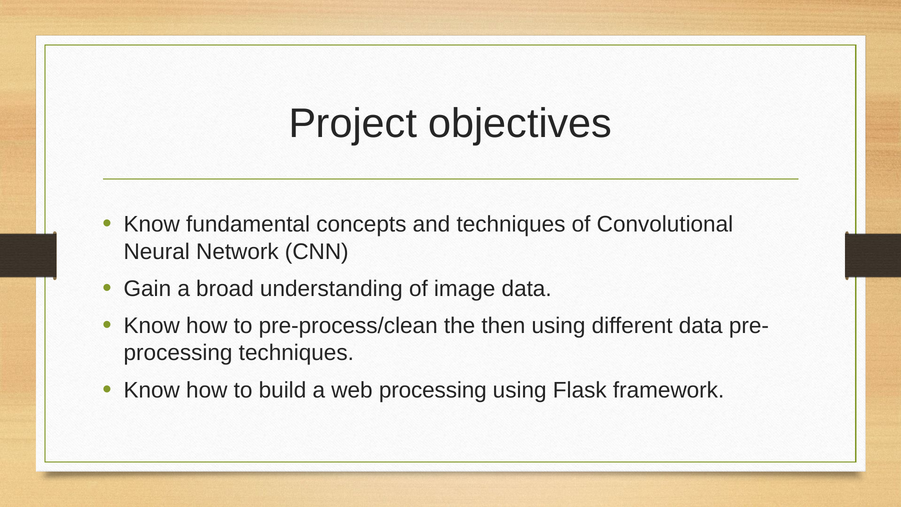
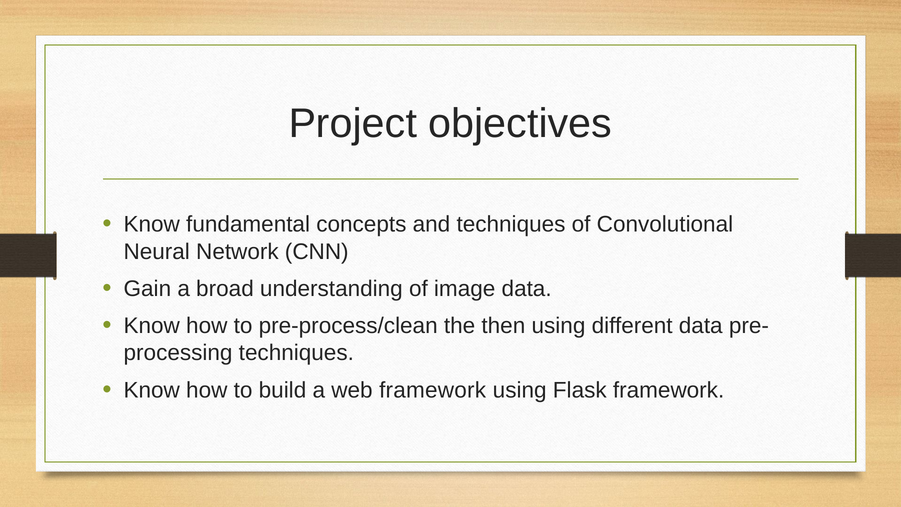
web processing: processing -> framework (433, 390)
